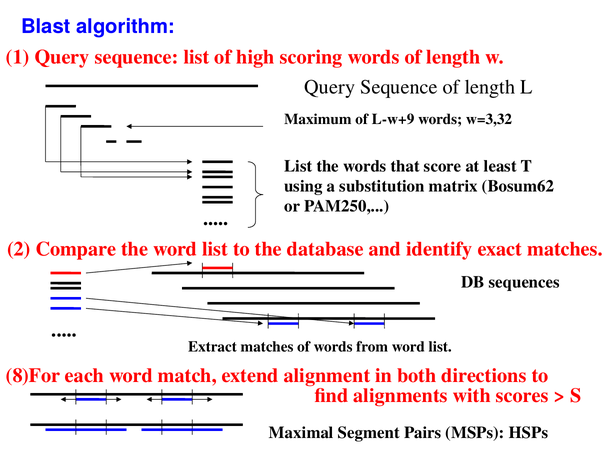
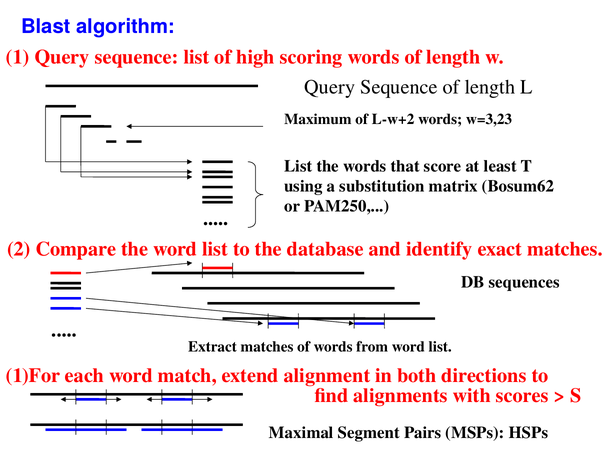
L-w+9: L-w+9 -> L-w+2 (393, 119)
w=3,32: w=3,32 -> w=3,23 (489, 119)
8)For: 8)For -> 1)For (33, 376)
